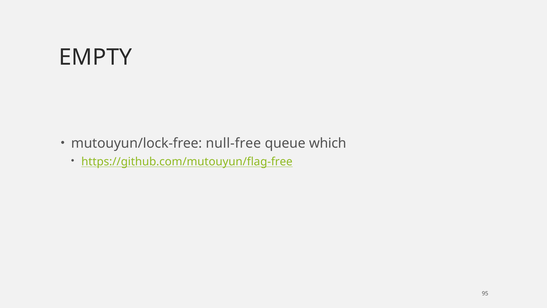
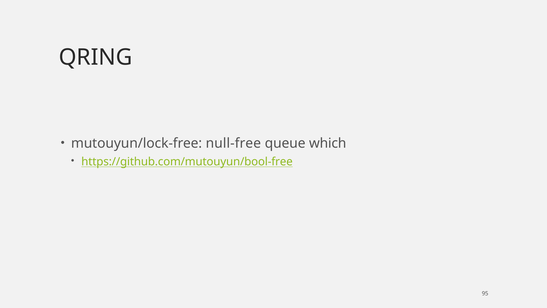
EMPTY: EMPTY -> QRING (96, 57)
https://github.com/mutouyun/flag-free: https://github.com/mutouyun/flag-free -> https://github.com/mutouyun/bool-free (187, 161)
